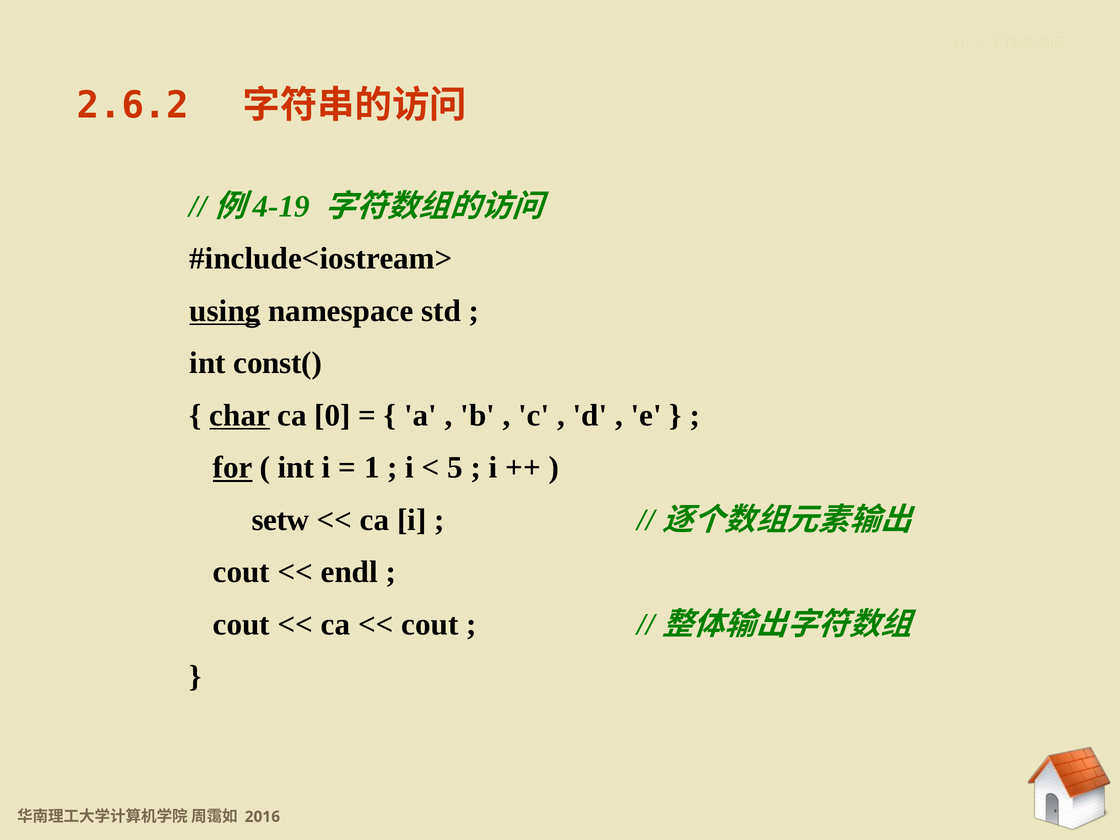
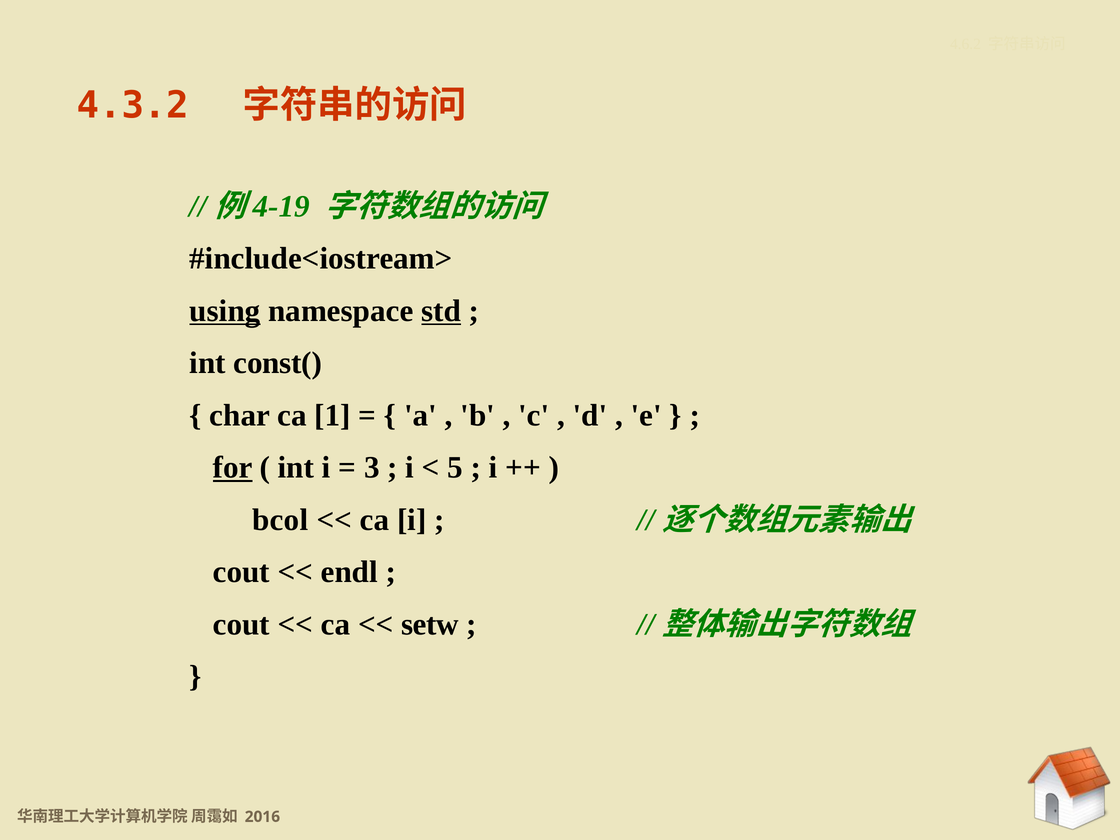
2.6.2: 2.6.2 -> 4.3.2 (133, 105)
std underline: none -> present (441, 311)
char underline: present -> none (240, 415)
0: 0 -> 1 (333, 415)
1: 1 -> 3 (372, 468)
setw: setw -> bcol (280, 520)
cout: cout -> setw (430, 624)
